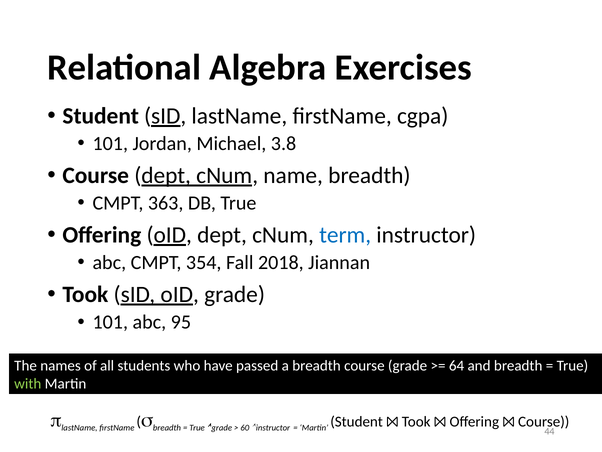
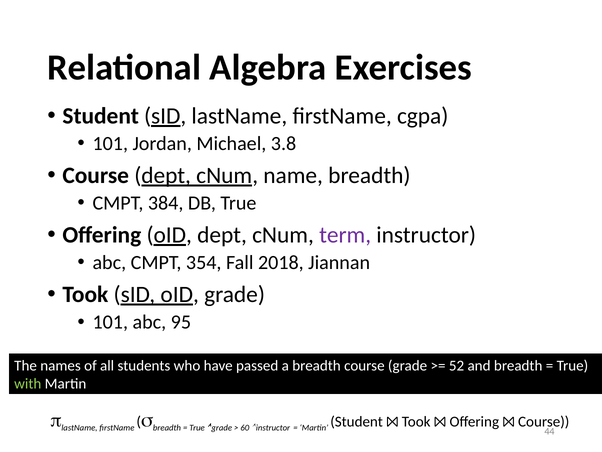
363: 363 -> 384 (166, 203)
term colour: blue -> purple (345, 235)
64: 64 -> 52 (457, 365)
